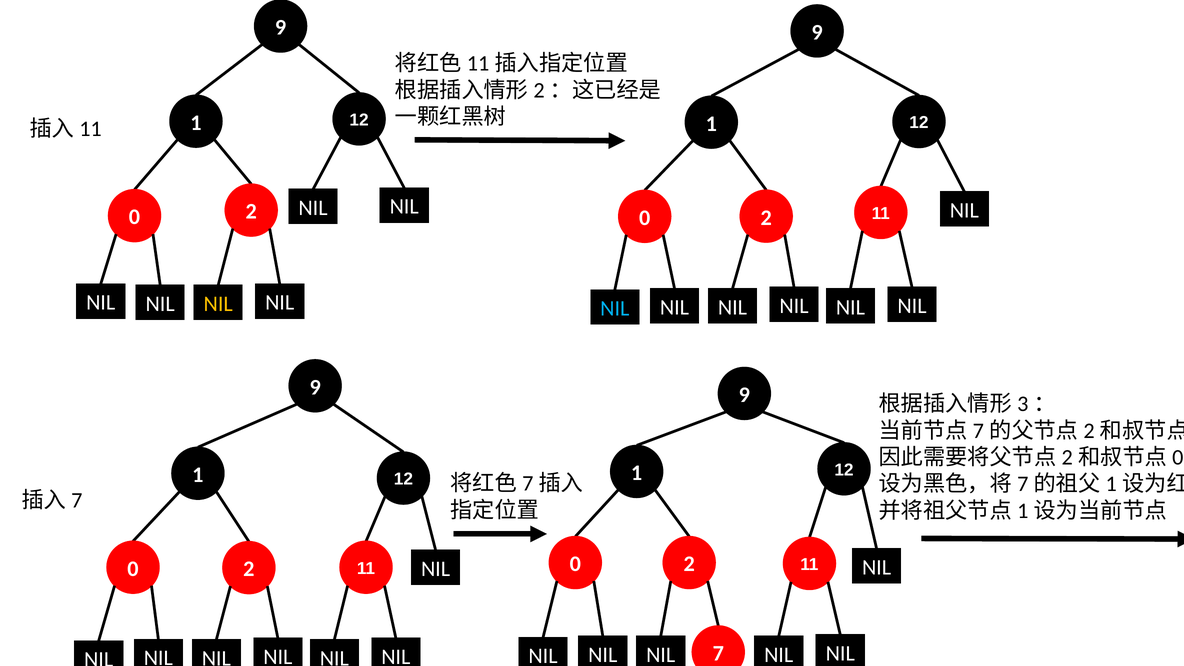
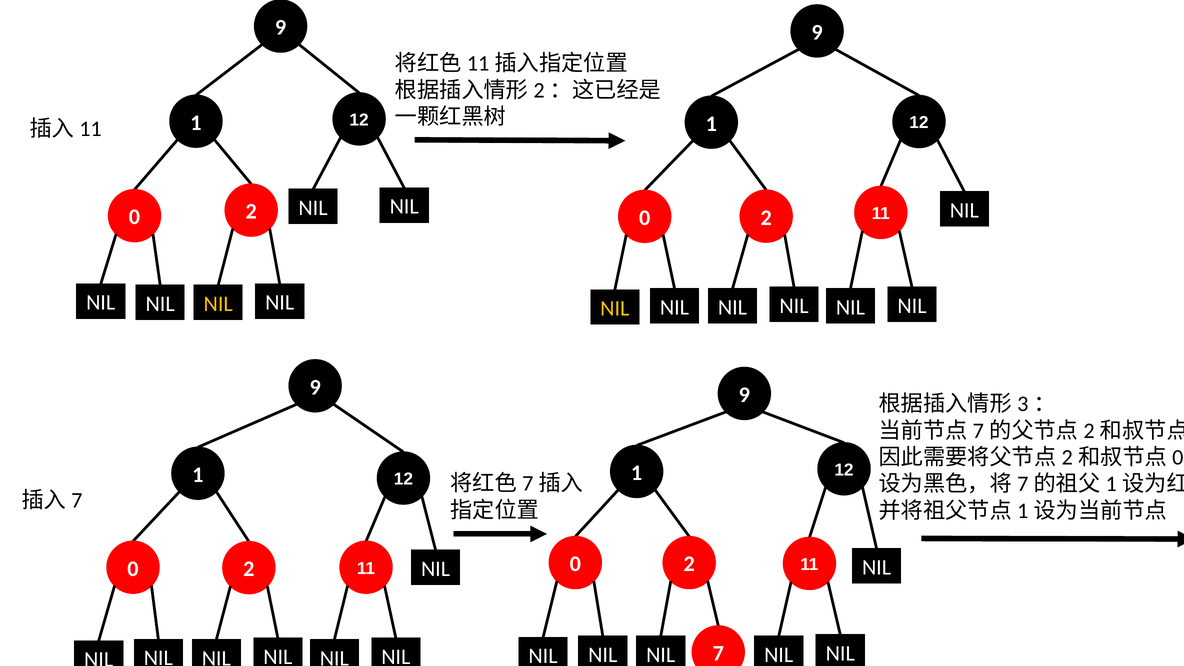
NIL colour: light blue -> yellow (615, 309)
